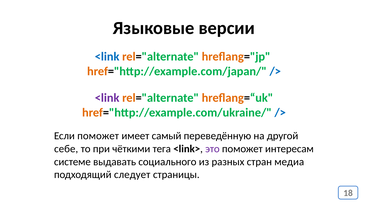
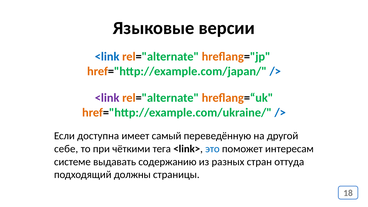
Если поможет: поможет -> доступна (98, 136)
это colour: purple -> blue (212, 149)
социального: социального -> содержанию (167, 162)
медиа: медиа -> оттуда (289, 162)
следует: следует -> должны (132, 175)
